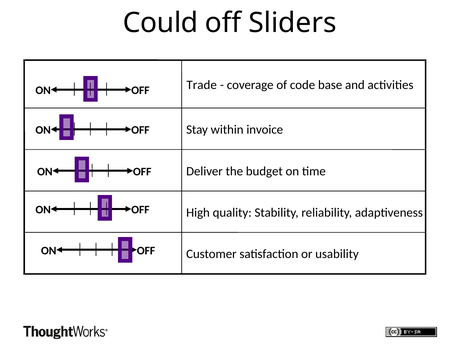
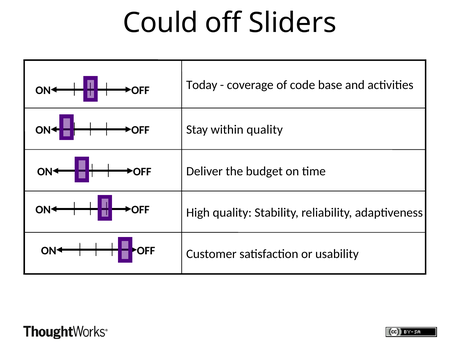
Trade: Trade -> Today (202, 85)
within invoice: invoice -> quality (265, 130)
